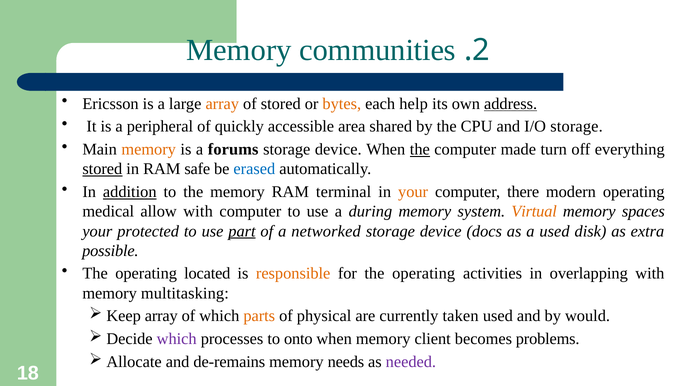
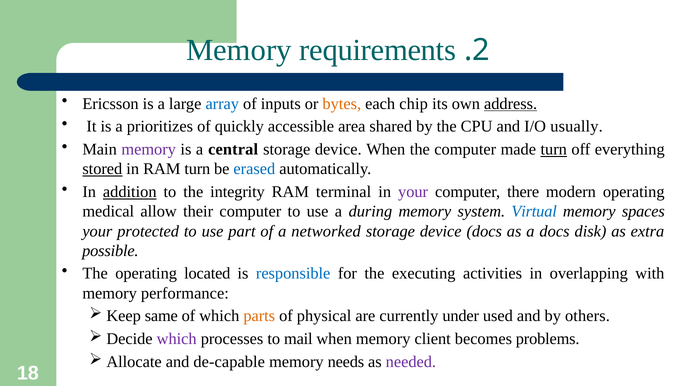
communities: communities -> requirements (378, 50)
array colour: orange -> blue (222, 104)
of stored: stored -> inputs (281, 104)
help: help -> chip (414, 104)
peripheral: peripheral -> prioritizes (160, 127)
I/O storage: storage -> usually (577, 127)
memory colour: orange -> purple (149, 150)
forums: forums -> central (233, 150)
the underline: present -> none (420, 150)
turn underline: none -> present (554, 150)
RAM safe: safe -> turn (197, 169)
the memory: memory -> integrity (238, 192)
your colour: orange -> purple (413, 192)
allow with: with -> their (198, 212)
Virtual colour: orange -> blue (534, 212)
part underline: present -> none (242, 231)
a used: used -> docs (555, 231)
responsible colour: orange -> blue (293, 274)
for the operating: operating -> executing (424, 274)
multitasking: multitasking -> performance (185, 293)
Keep array: array -> same (161, 316)
taken: taken -> under (461, 316)
would: would -> others (587, 316)
onto: onto -> mail (298, 339)
de-remains: de-remains -> de-capable (229, 362)
